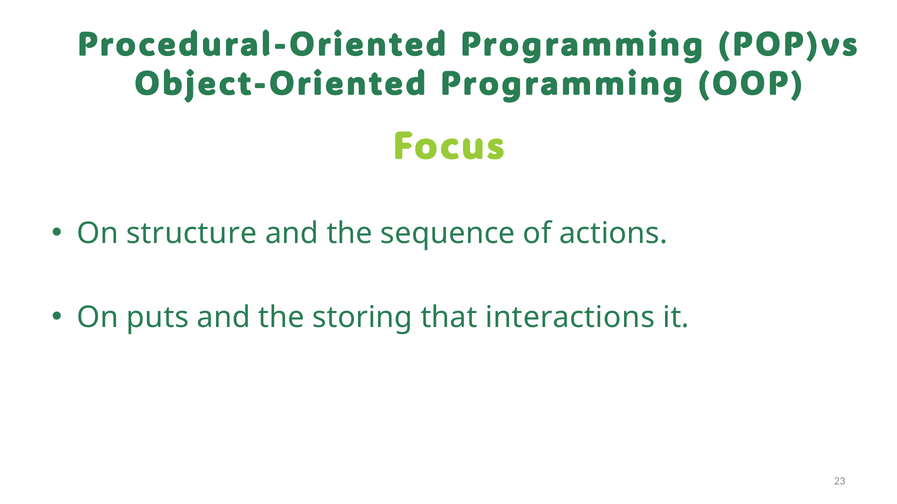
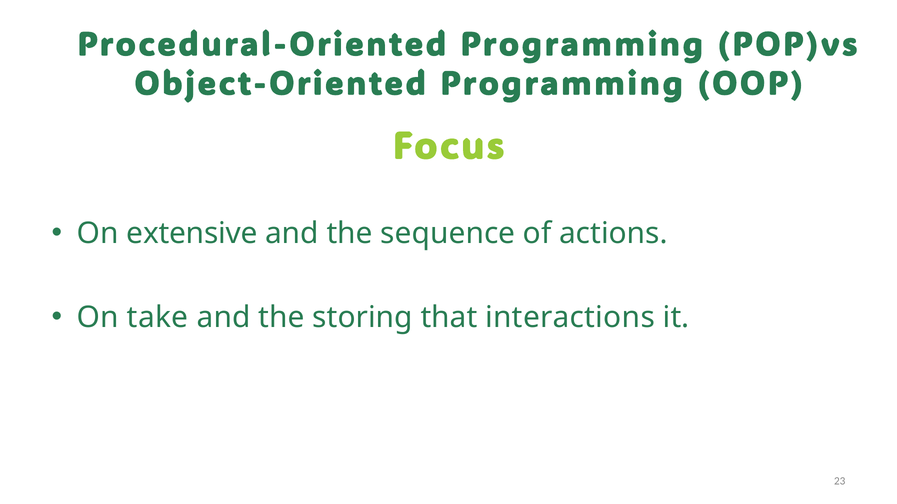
structure: structure -> extensive (192, 234)
puts: puts -> take (158, 318)
